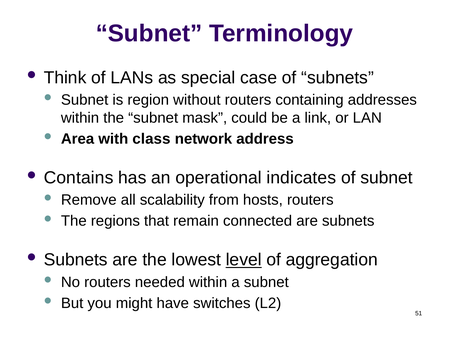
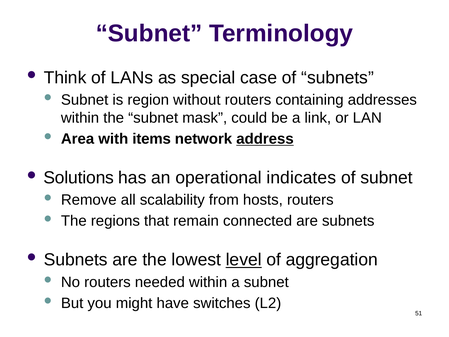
class: class -> items (152, 139)
address underline: none -> present (265, 139)
Contains: Contains -> Solutions (79, 178)
